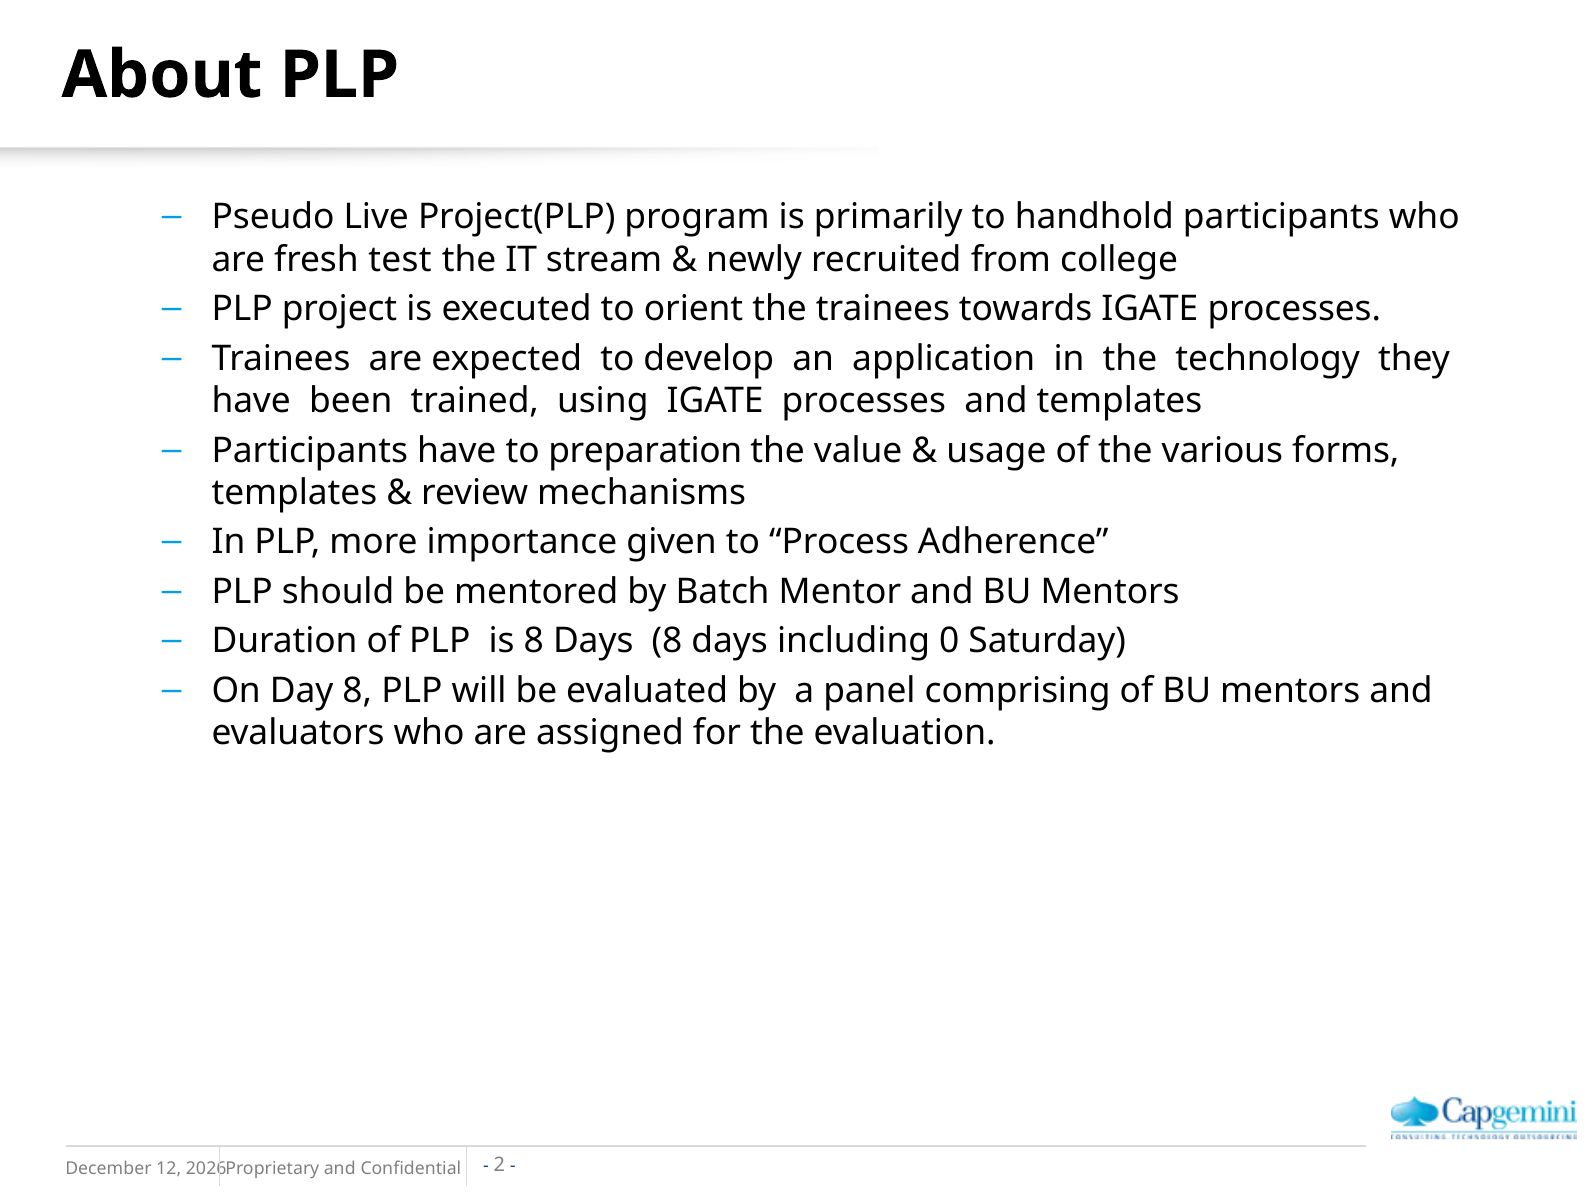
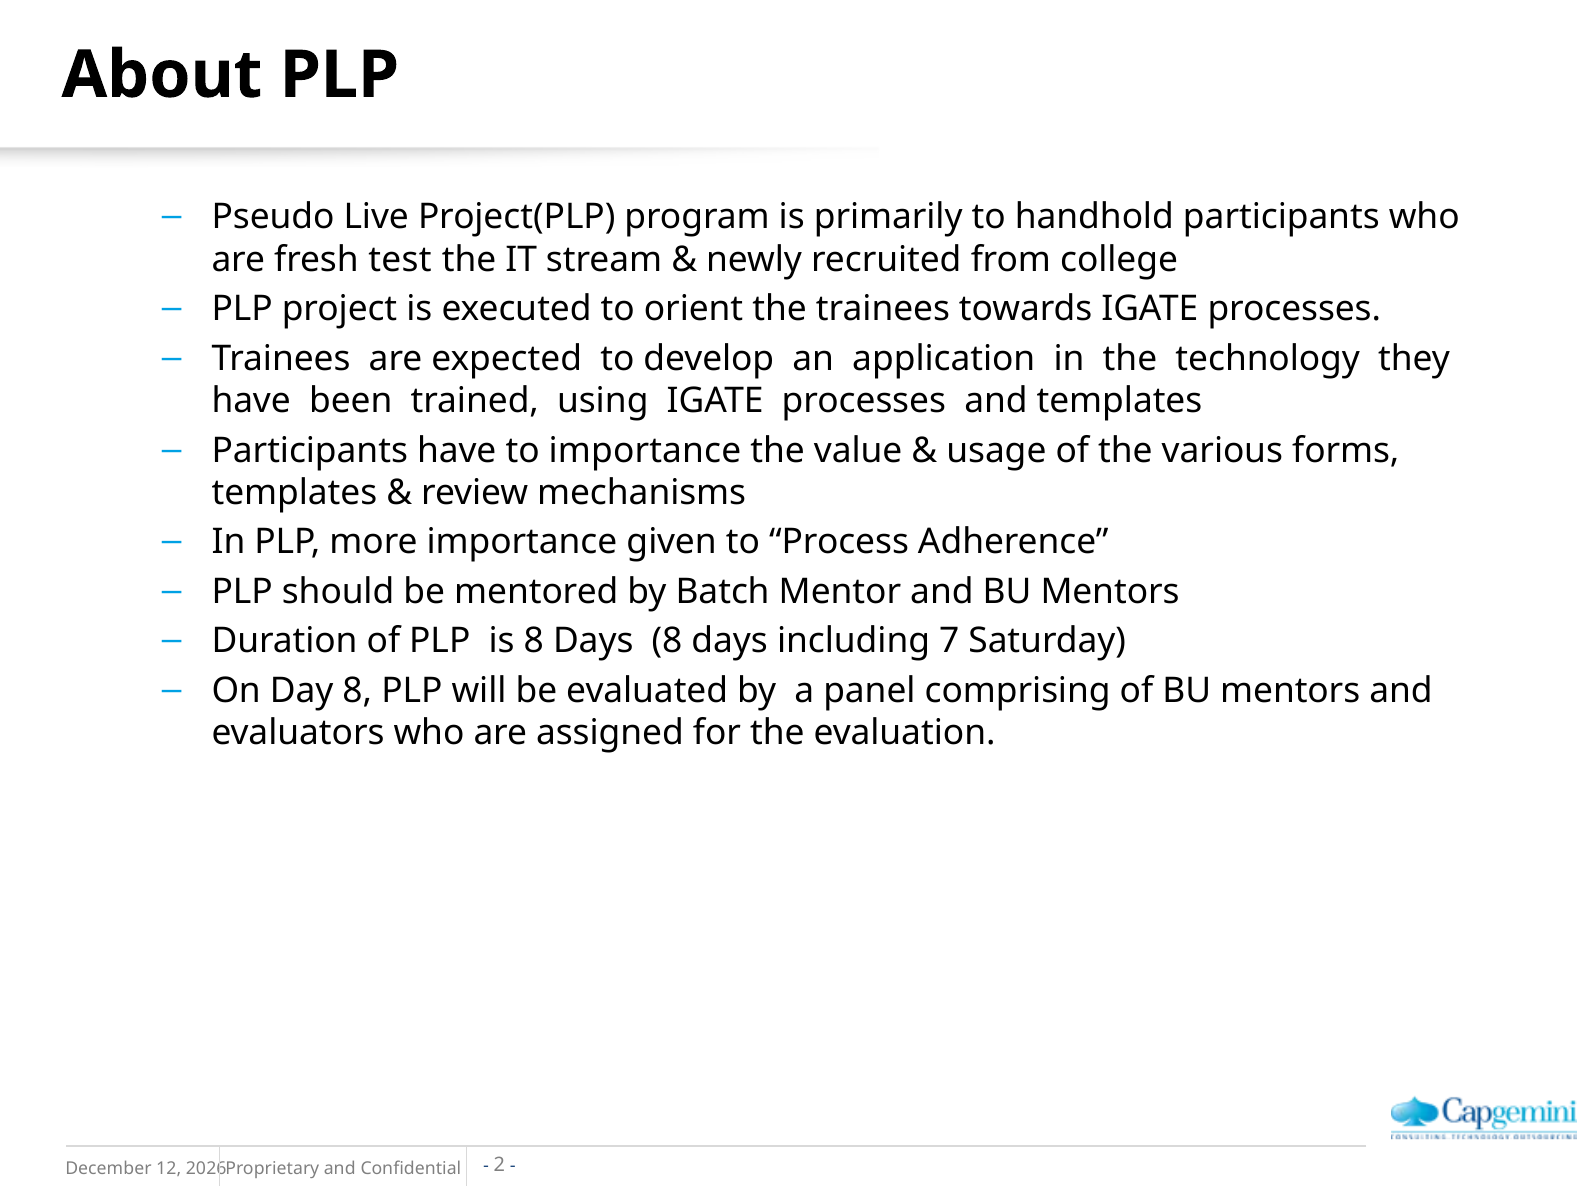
to preparation: preparation -> importance (645, 450)
0: 0 -> 7 (949, 641)
